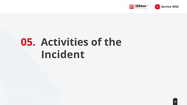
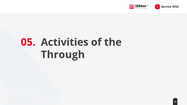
Incident: Incident -> Through (63, 55)
